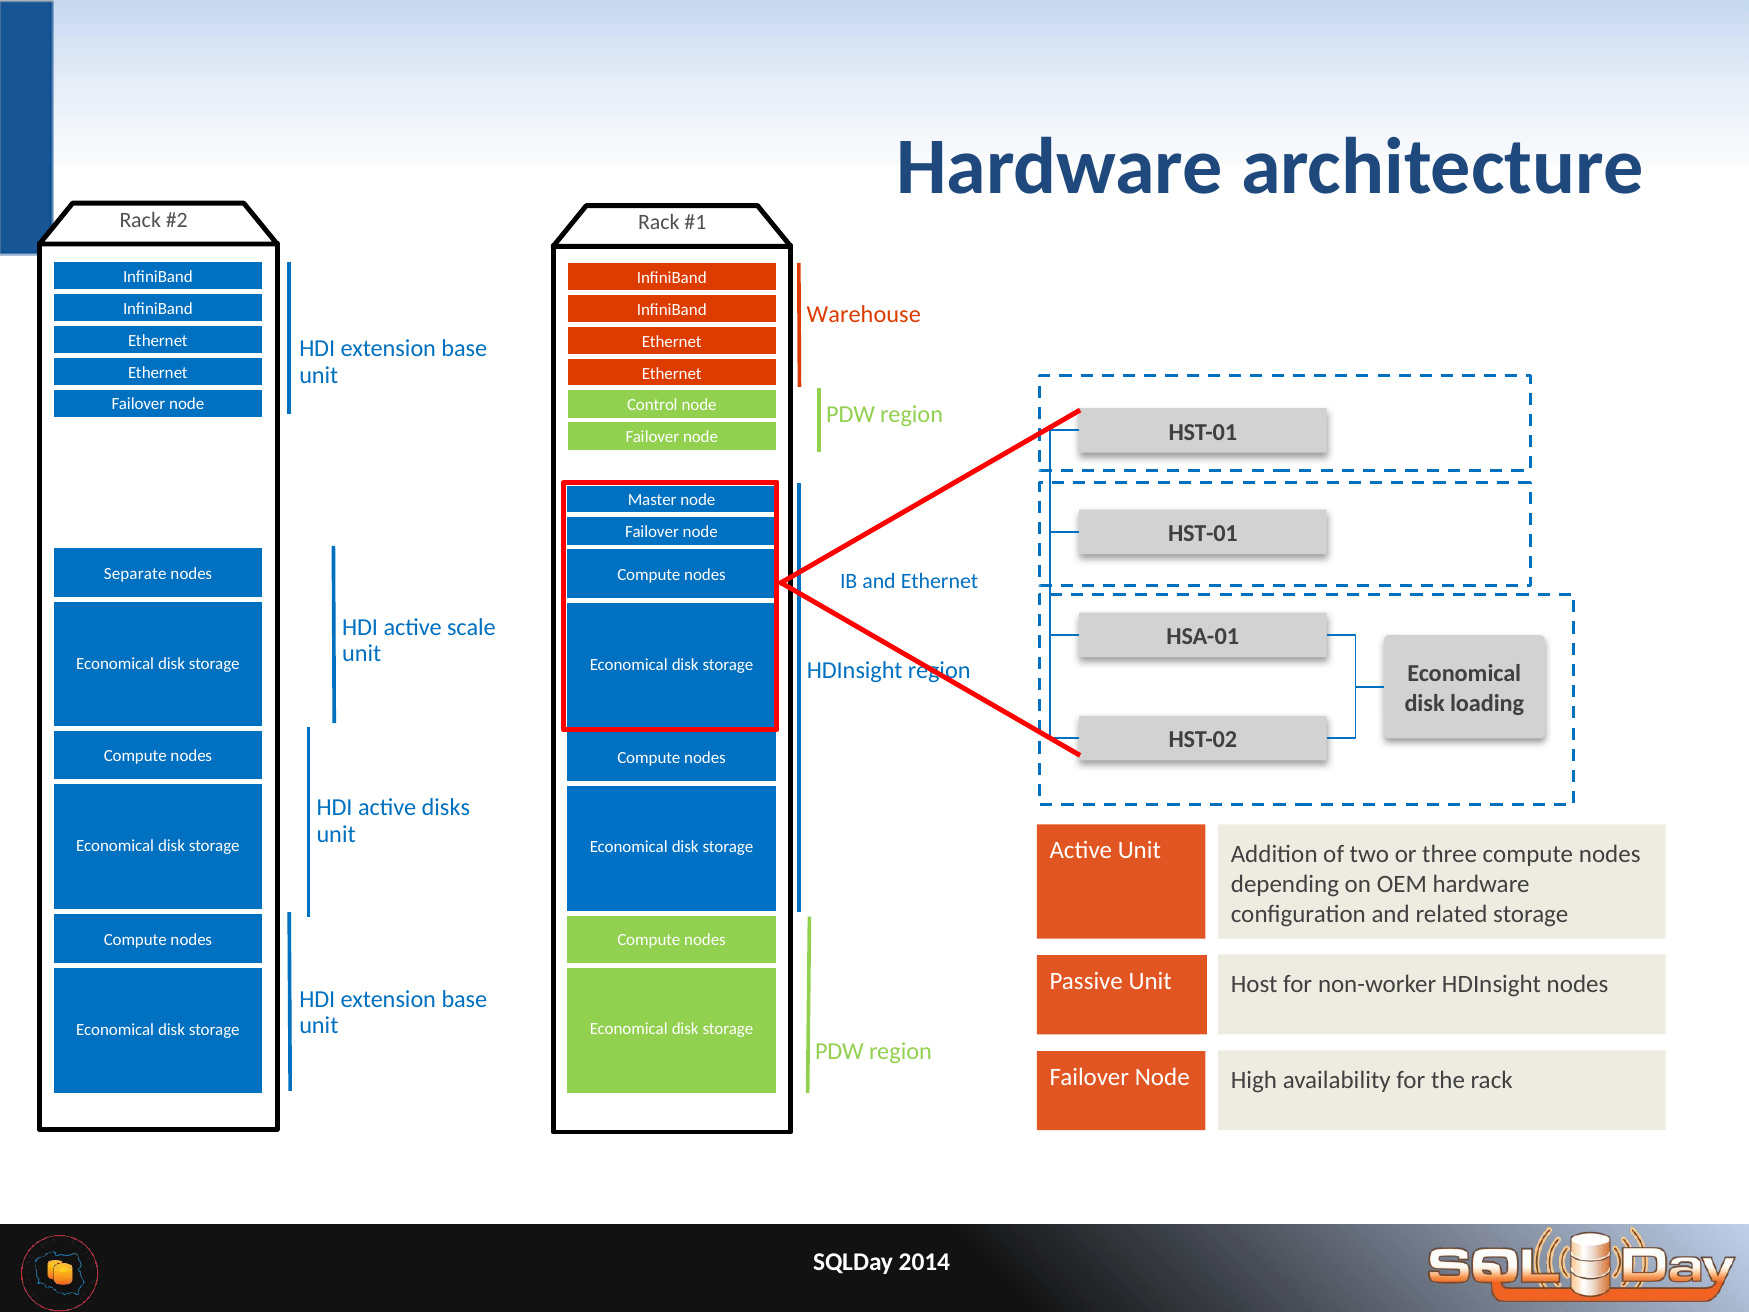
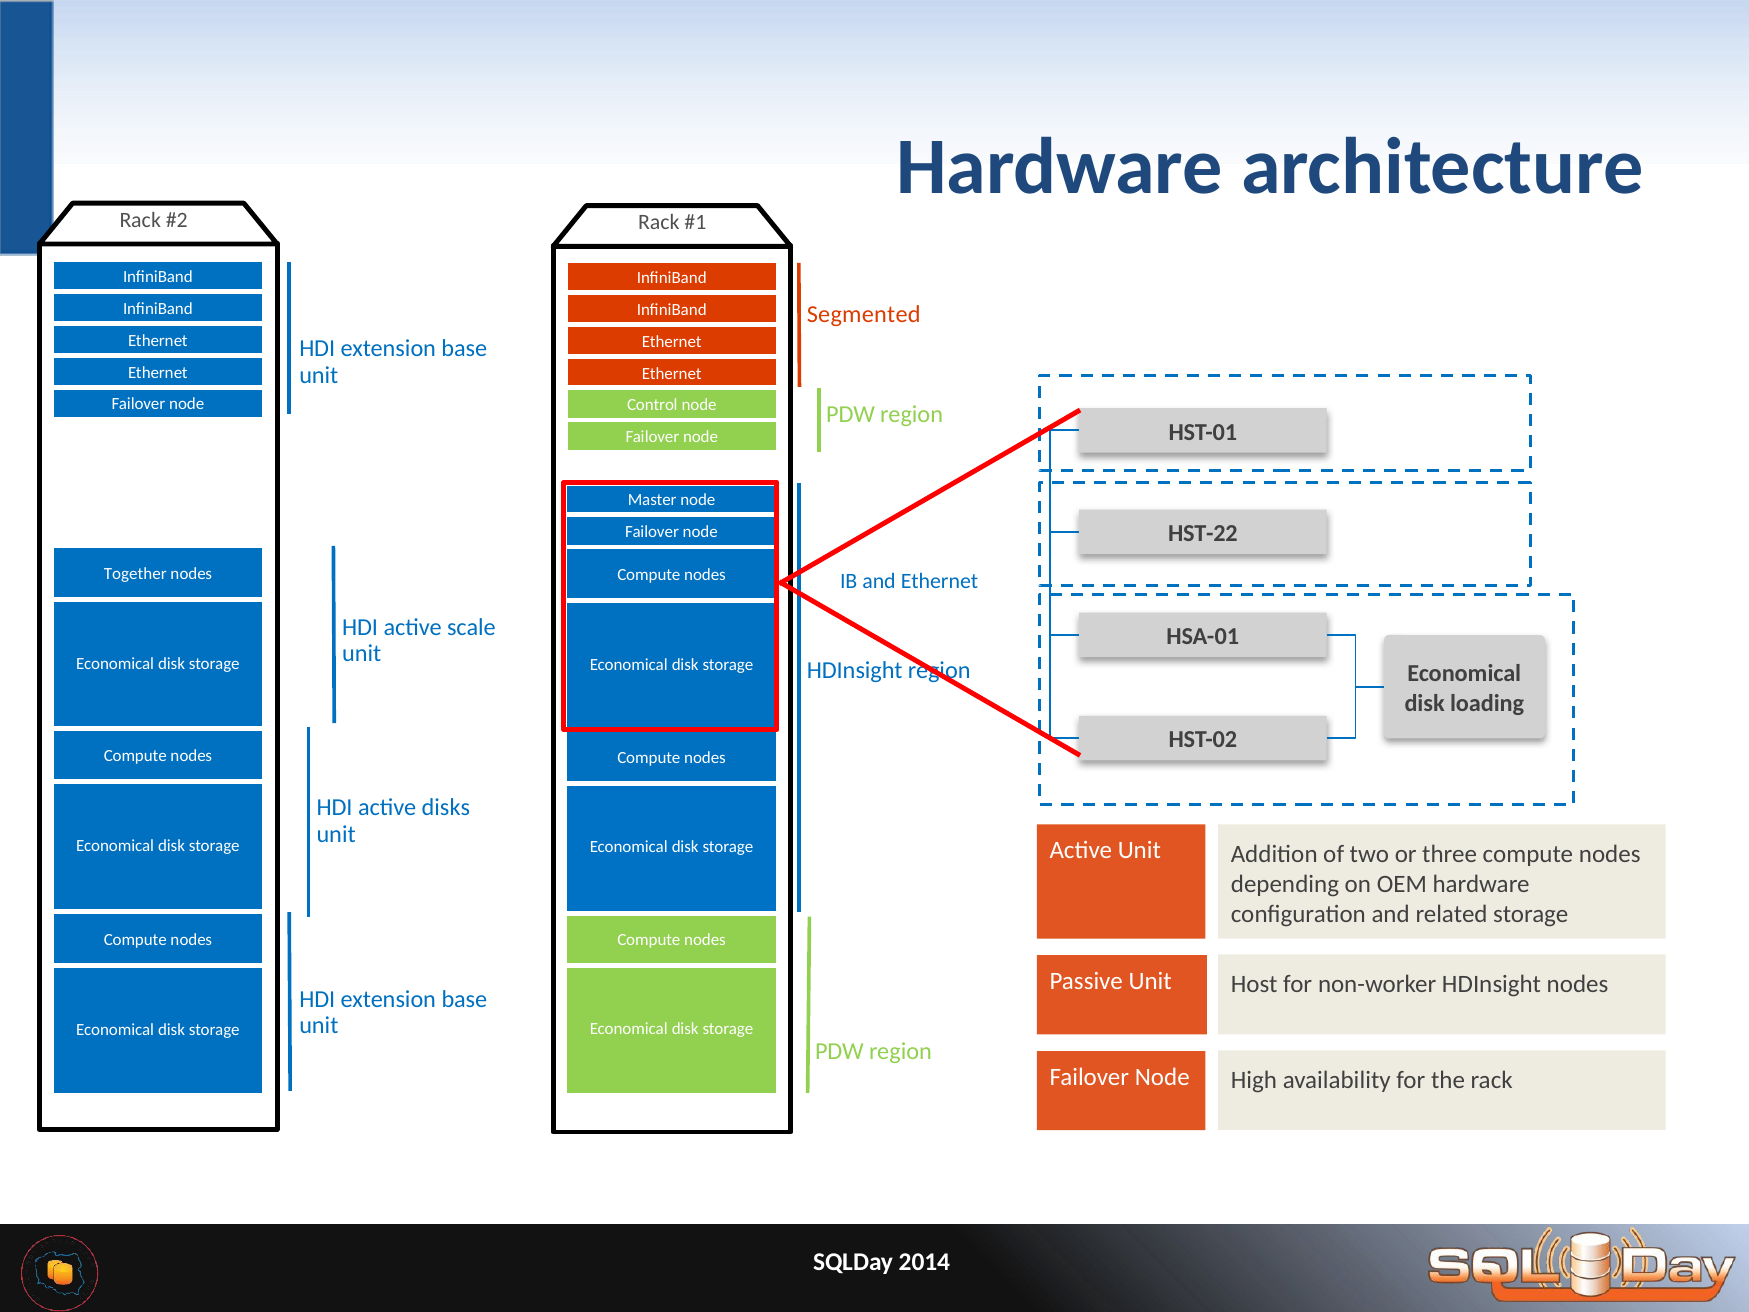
Warehouse: Warehouse -> Segmented (864, 314)
HST-01: HST-01 -> HST-22 (1203, 534)
Separate: Separate -> Together (135, 574)
